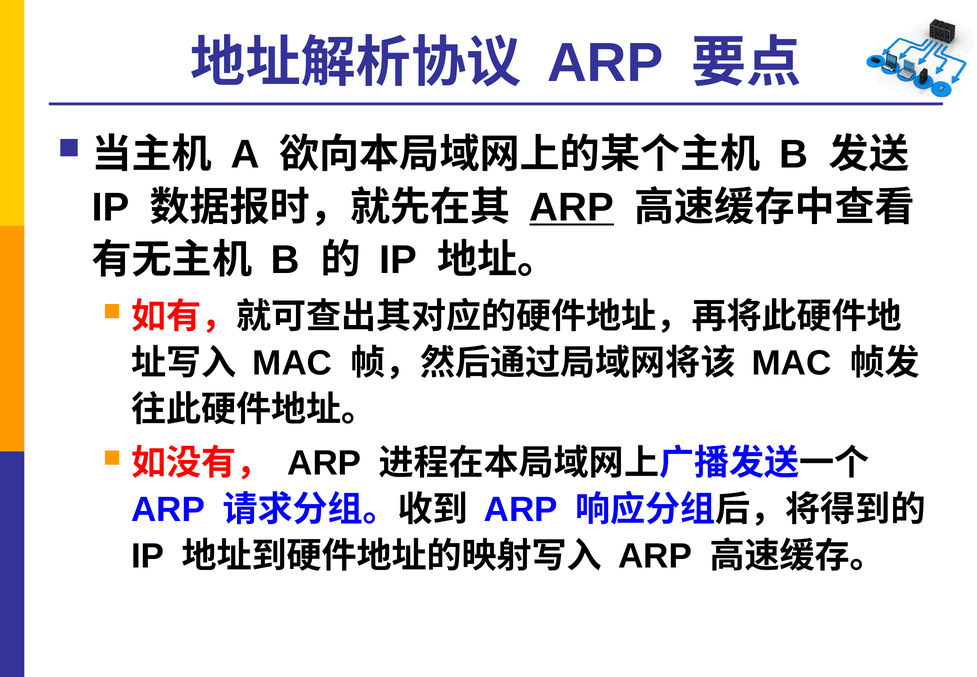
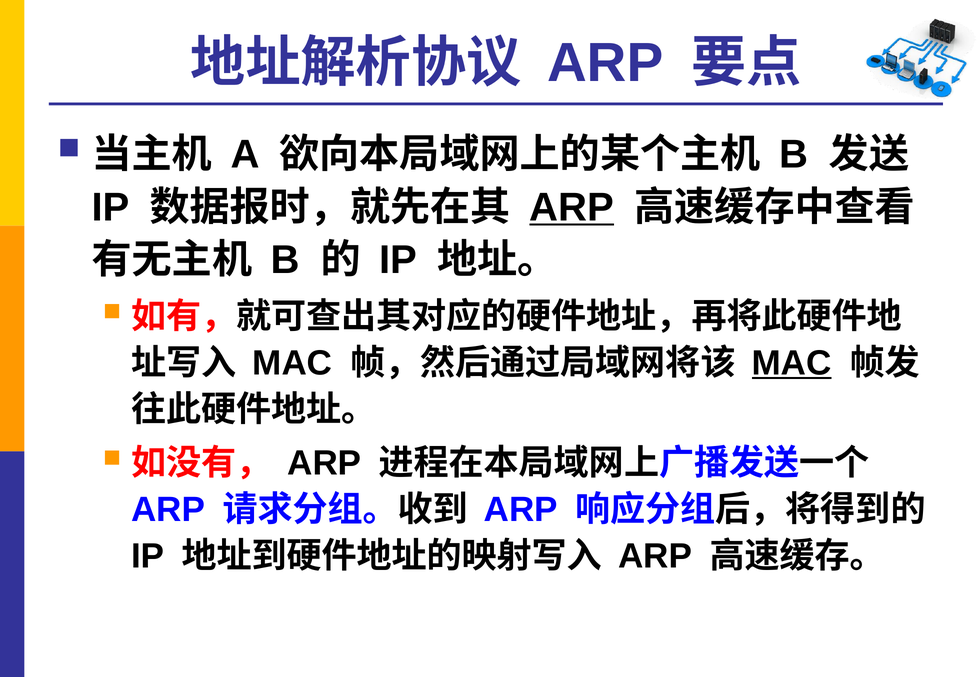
MAC underline: none -> present (792, 363)
